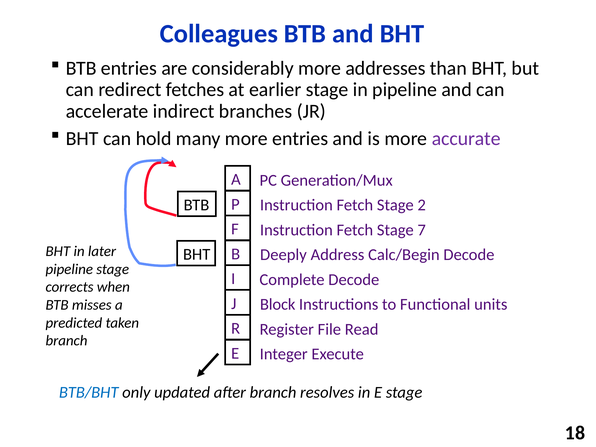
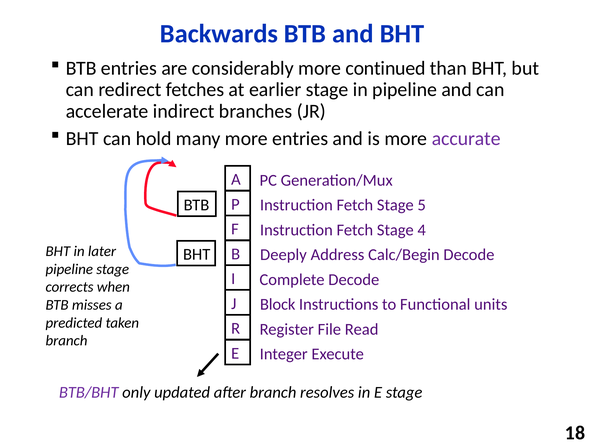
Colleagues: Colleagues -> Backwards (219, 34)
addresses: addresses -> continued (386, 68)
2: 2 -> 5 (422, 205)
7: 7 -> 4 (422, 230)
BTB/BHT colour: blue -> purple (89, 392)
